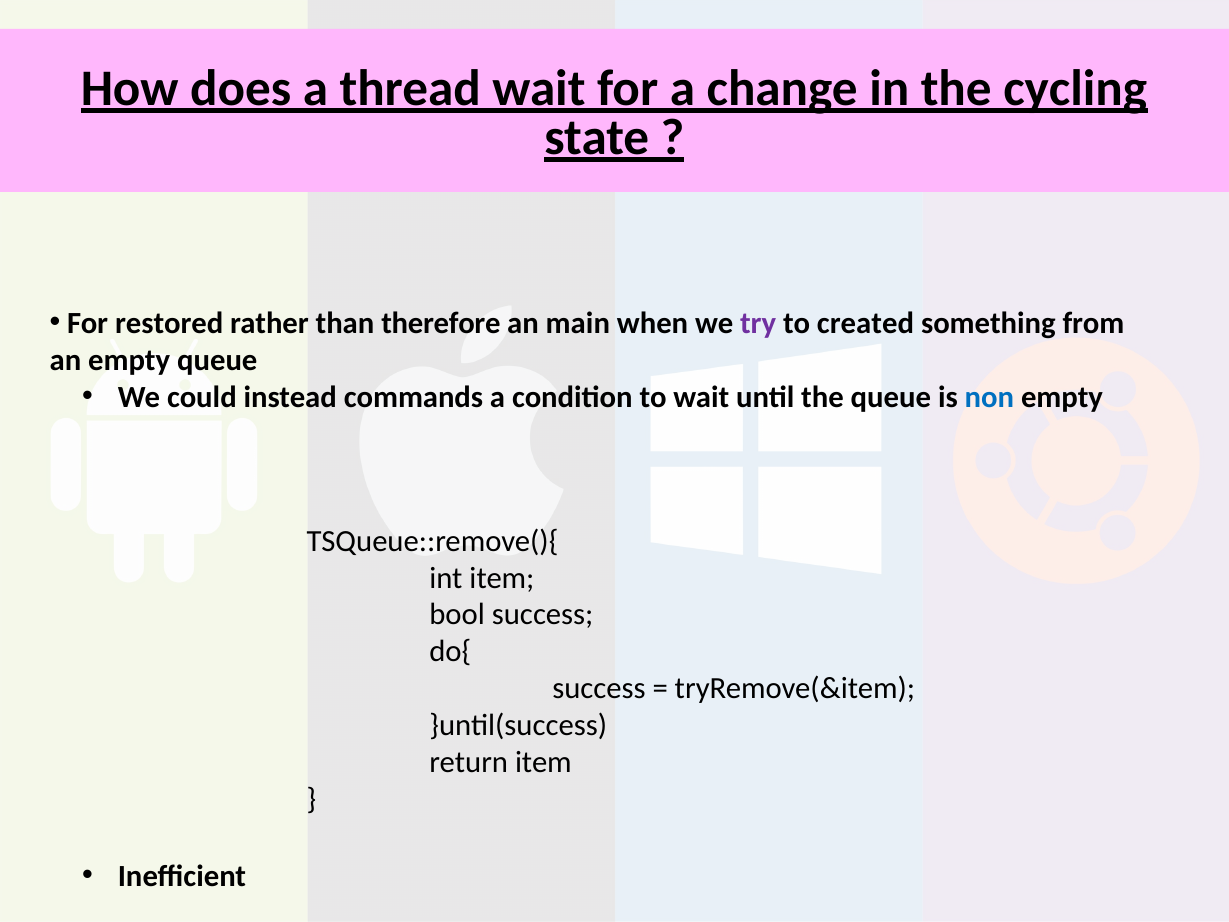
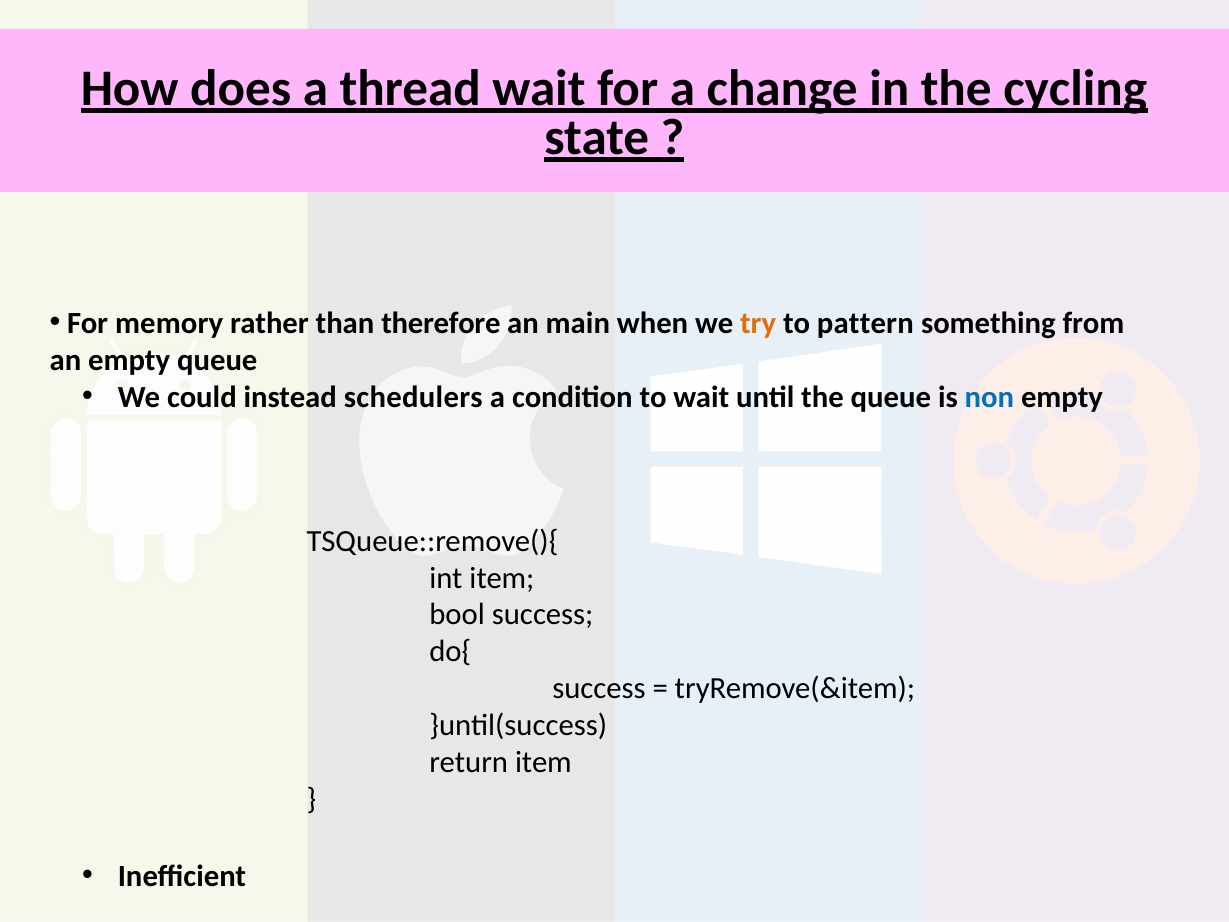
restored: restored -> memory (169, 323)
try colour: purple -> orange (758, 323)
created: created -> pattern (865, 323)
commands: commands -> schedulers (413, 397)
